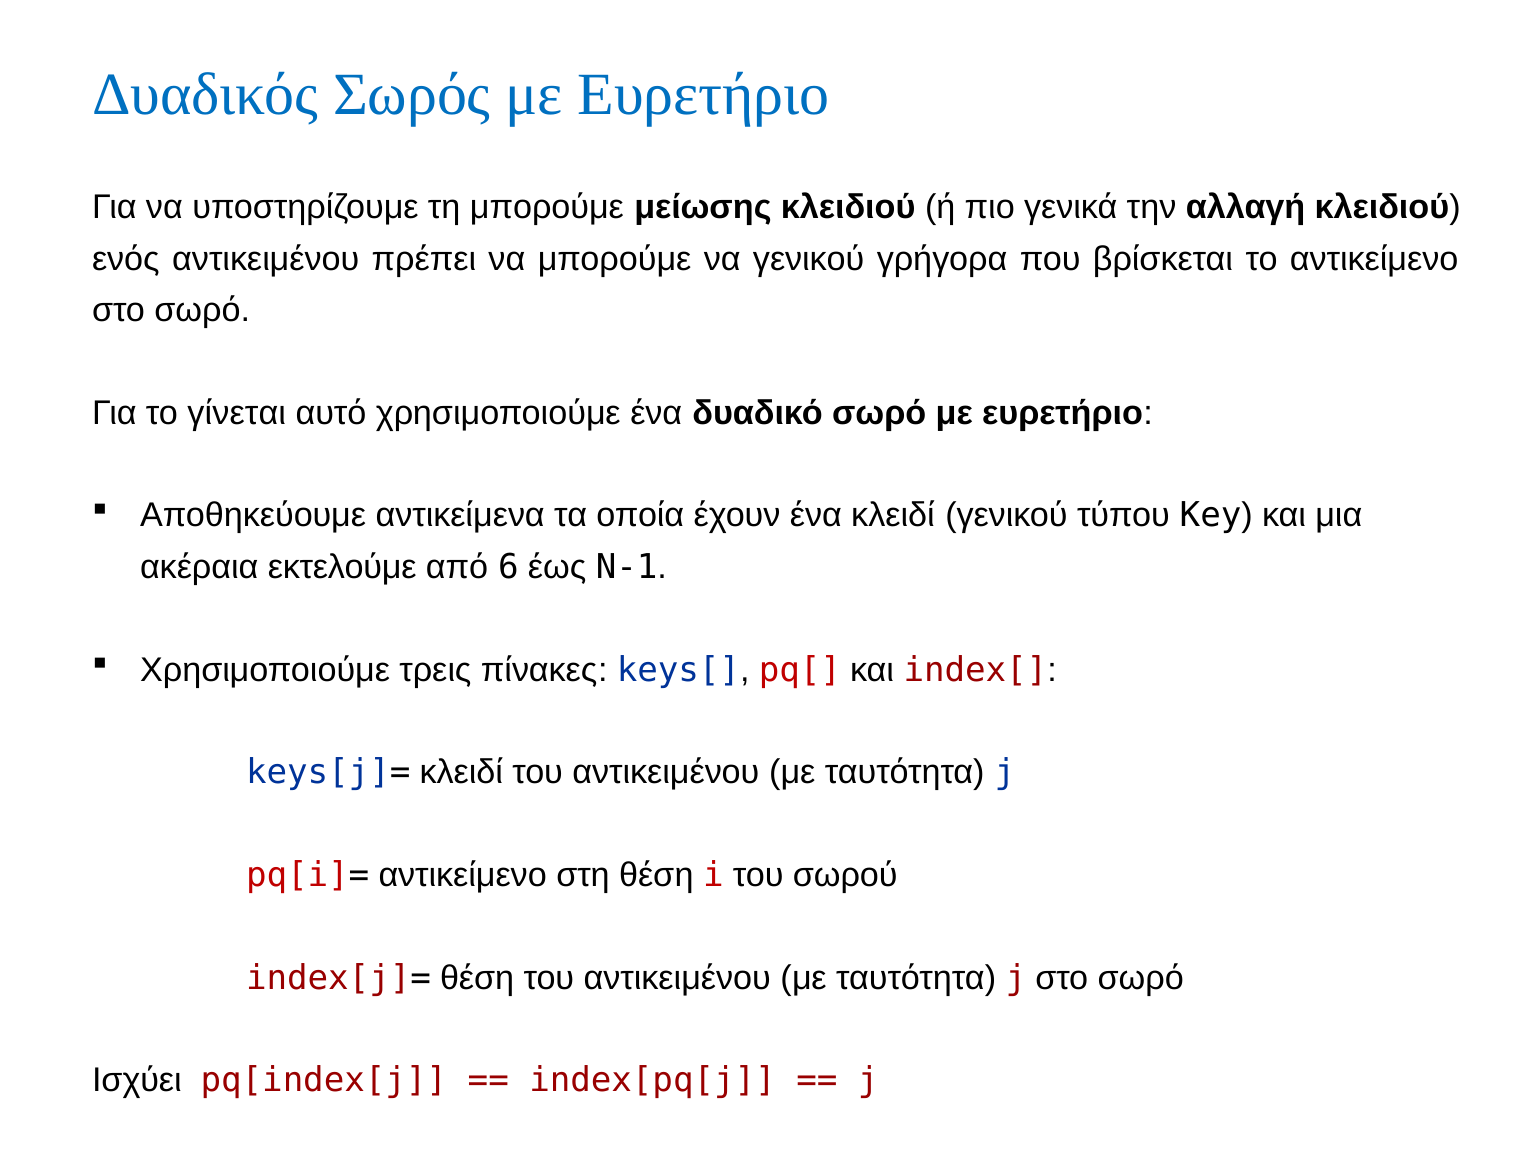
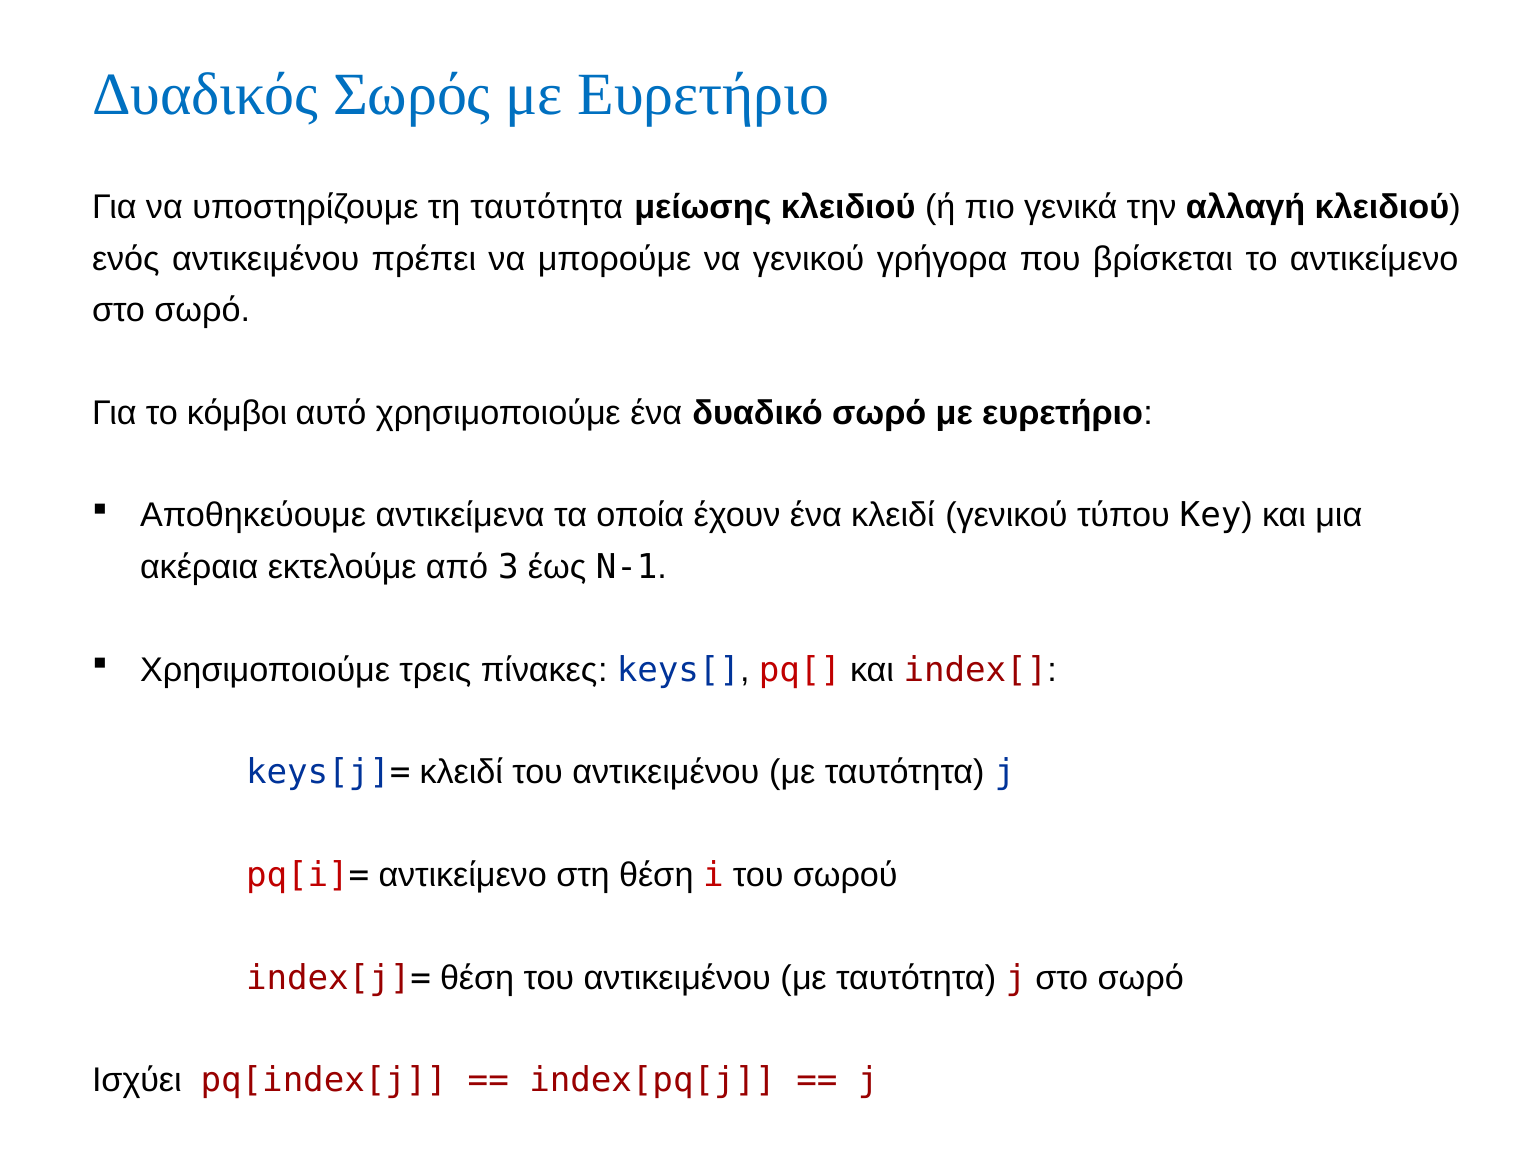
τη μπορούμε: μπορούμε -> ταυτότητα (547, 208)
γίνεται: γίνεται -> κόμβοι (237, 413)
6: 6 -> 3 (508, 567)
